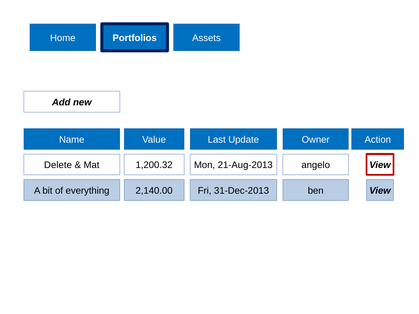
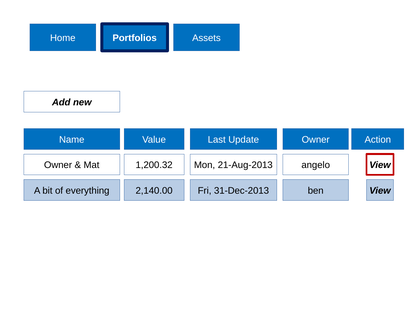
Delete: Delete -> Owner (58, 165)
